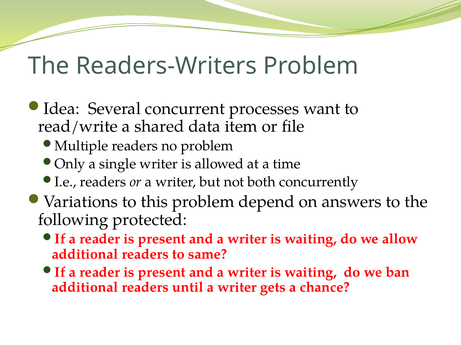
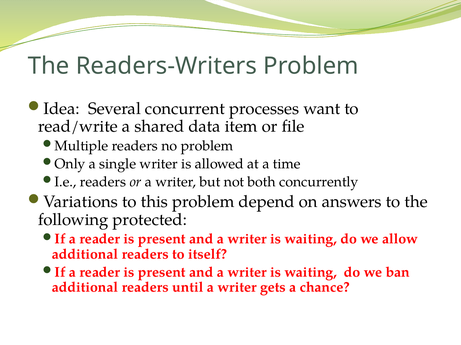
same: same -> itself (208, 255)
